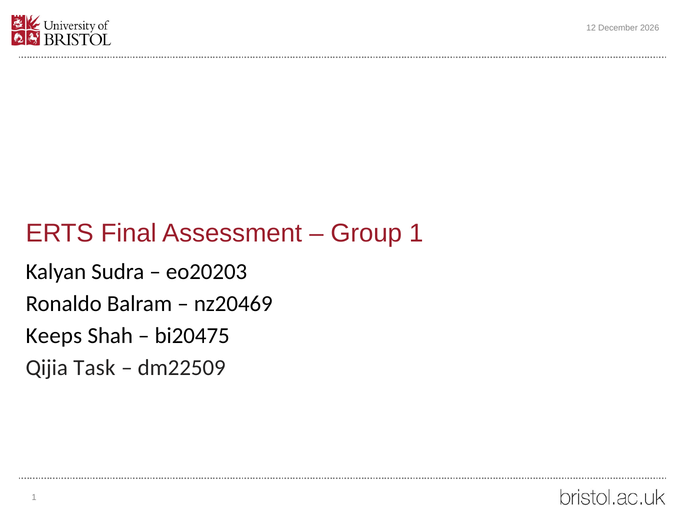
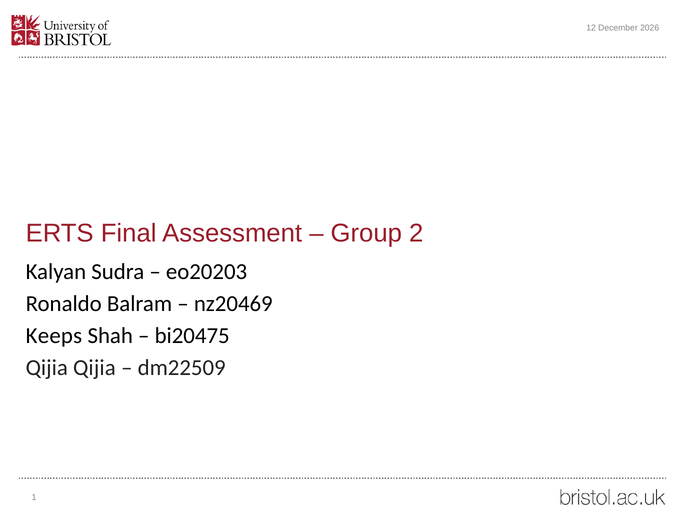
Group 1: 1 -> 2 (416, 233)
Qijia Task: Task -> Qijia (94, 367)
